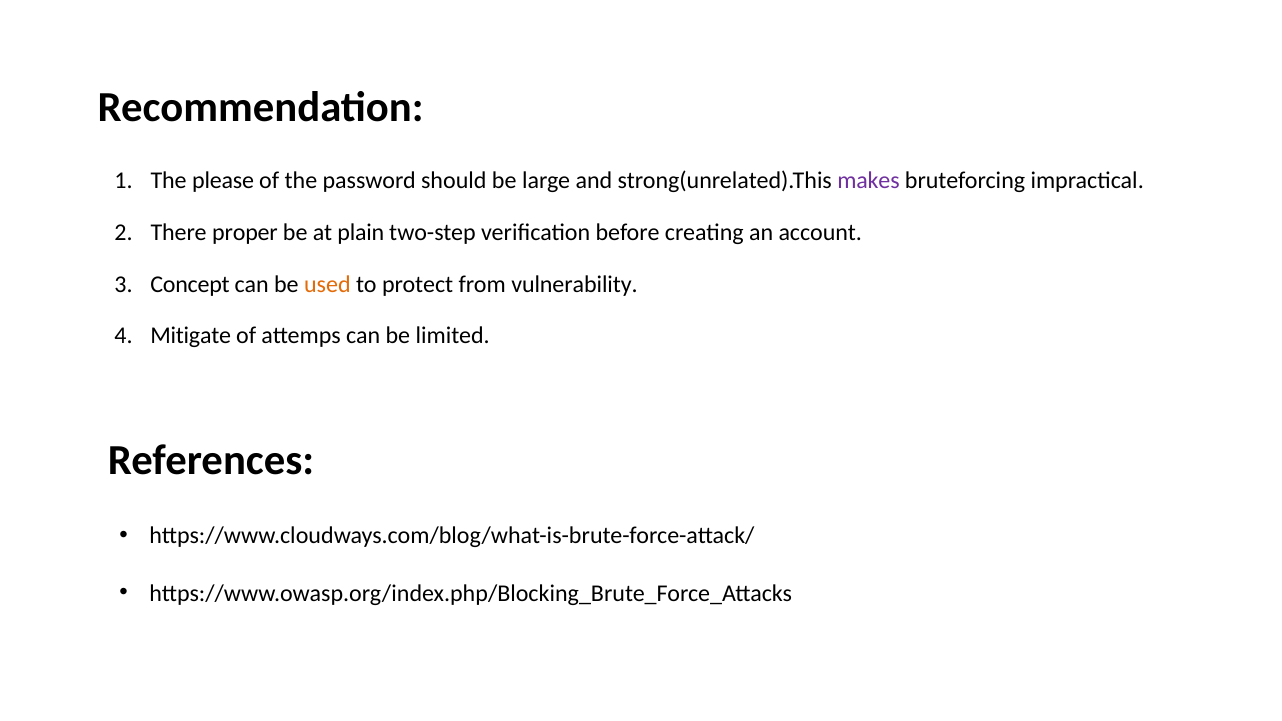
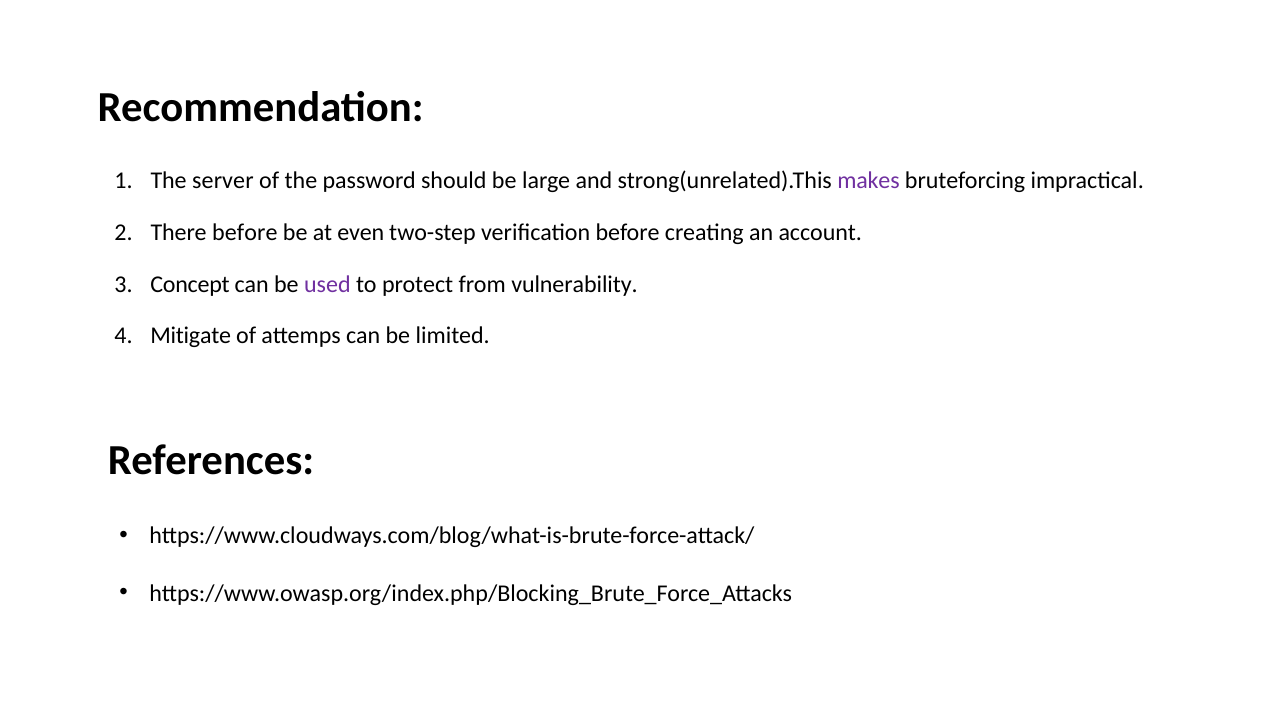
please: please -> server (223, 180)
There proper: proper -> before (245, 232)
plain: plain -> even (361, 232)
used colour: orange -> purple (327, 284)
